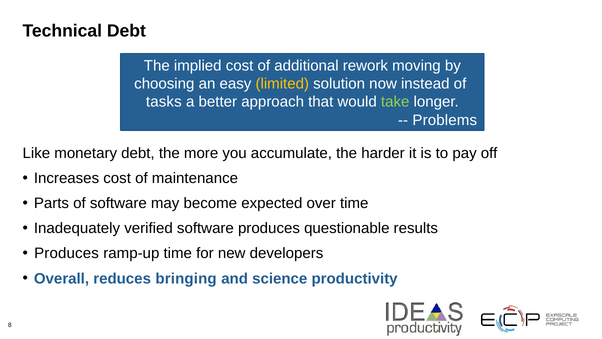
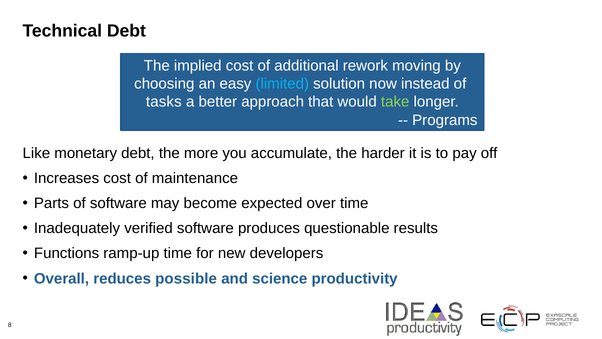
limited colour: yellow -> light blue (282, 84)
Problems: Problems -> Programs (445, 120)
Produces: Produces -> Functions (67, 253)
bringing: bringing -> possible (186, 278)
